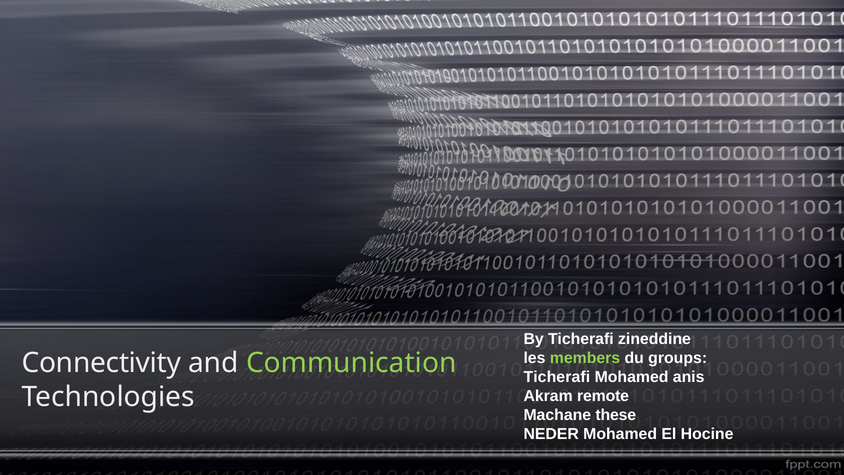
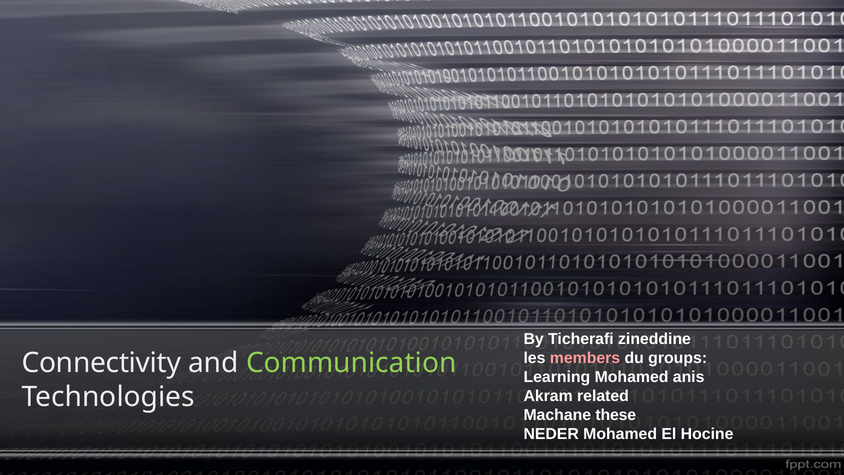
members colour: light green -> pink (585, 358)
Ticherafi: Ticherafi -> Learning (557, 377)
remote: remote -> related (603, 396)
